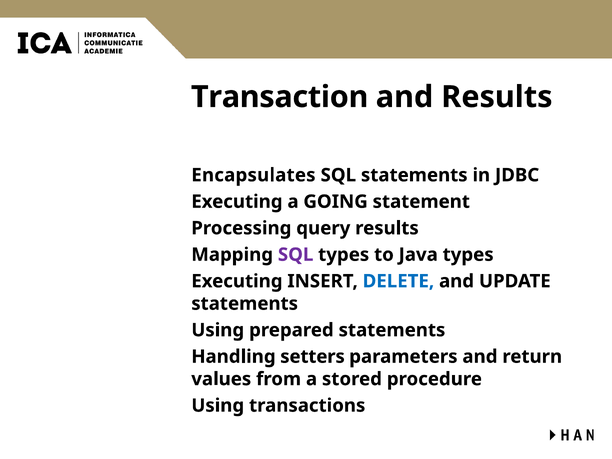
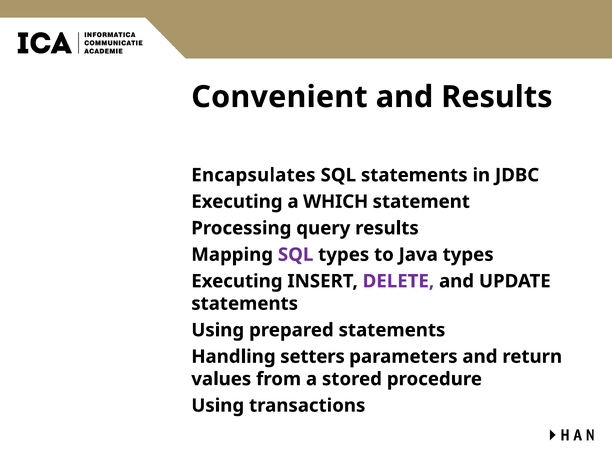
Transaction: Transaction -> Convenient (279, 97)
GOING: GOING -> WHICH (336, 202)
DELETE colour: blue -> purple (398, 281)
